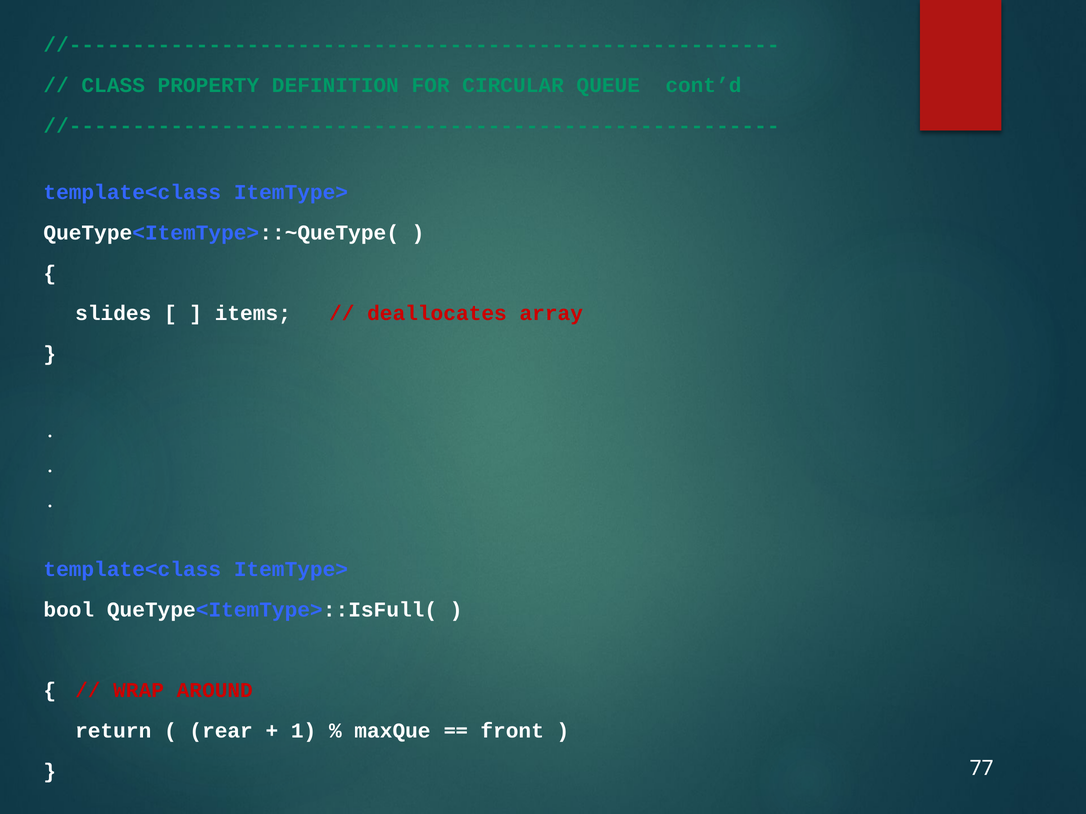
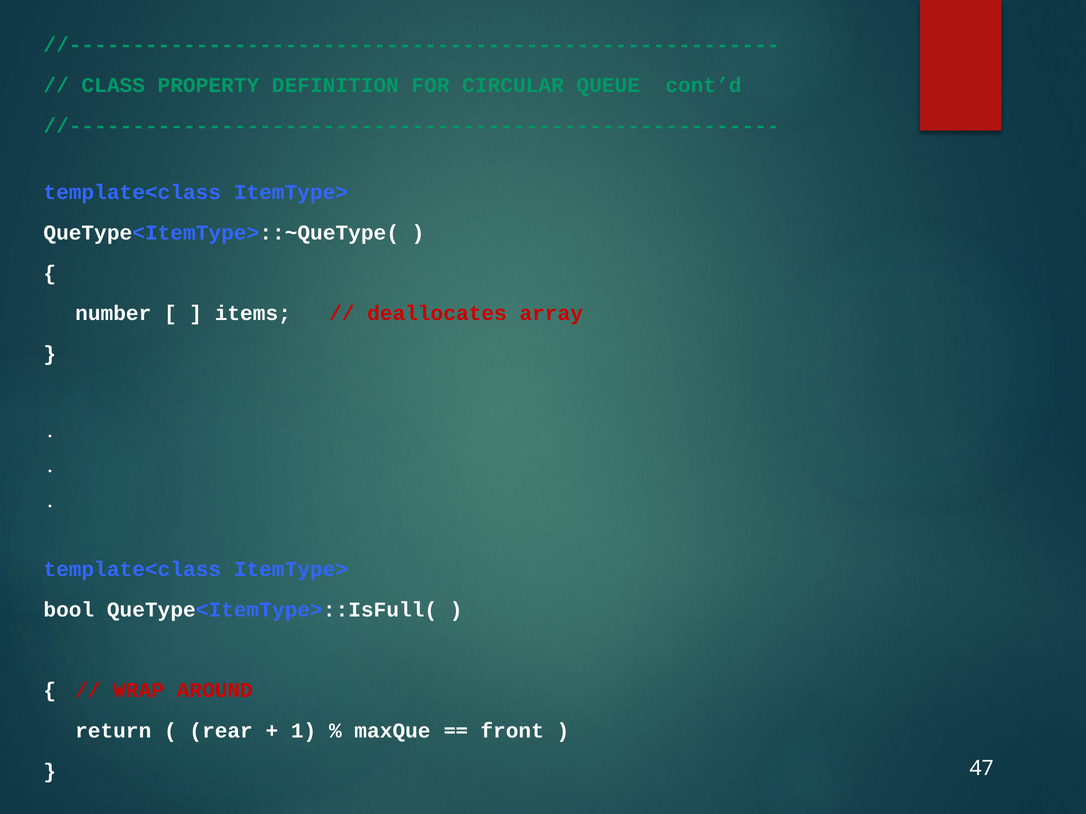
slides: slides -> number (113, 314)
77: 77 -> 47 (982, 769)
